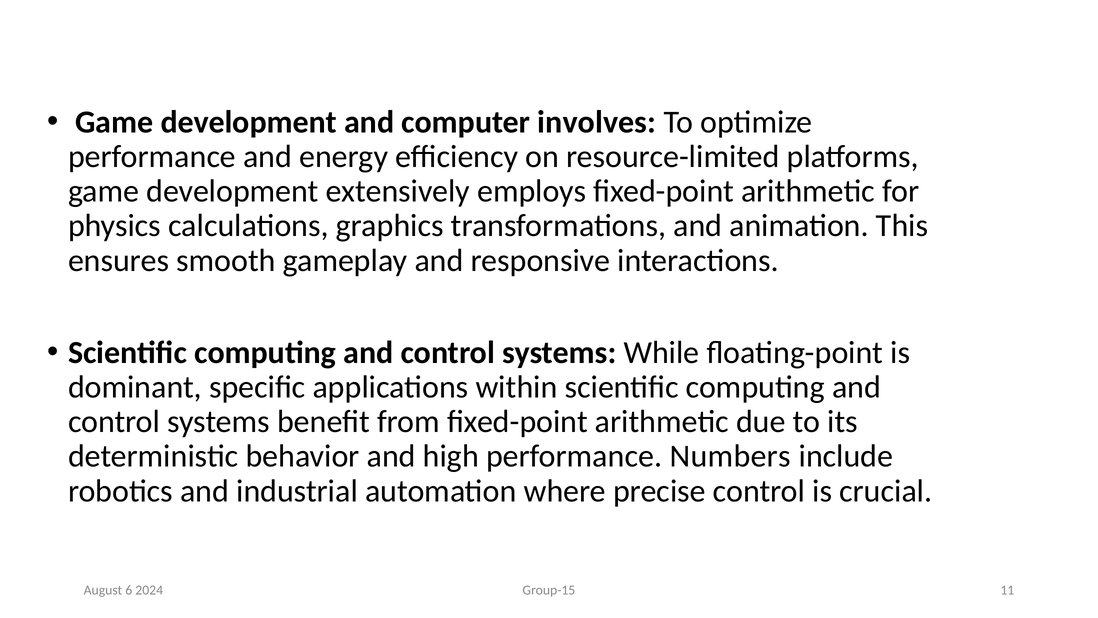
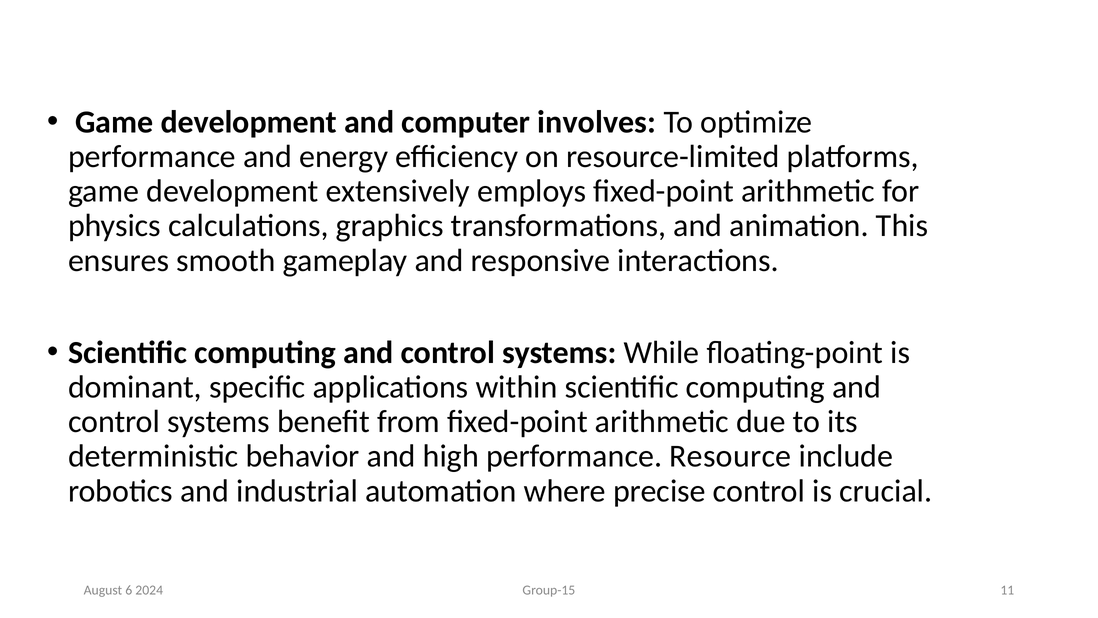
Numbers: Numbers -> Resource (730, 456)
